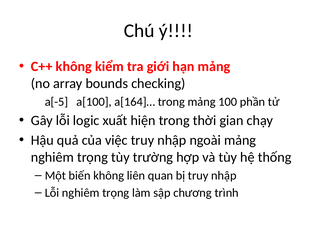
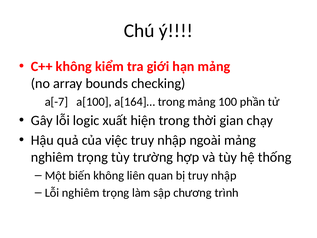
a[-5: a[-5 -> a[-7 (56, 102)
